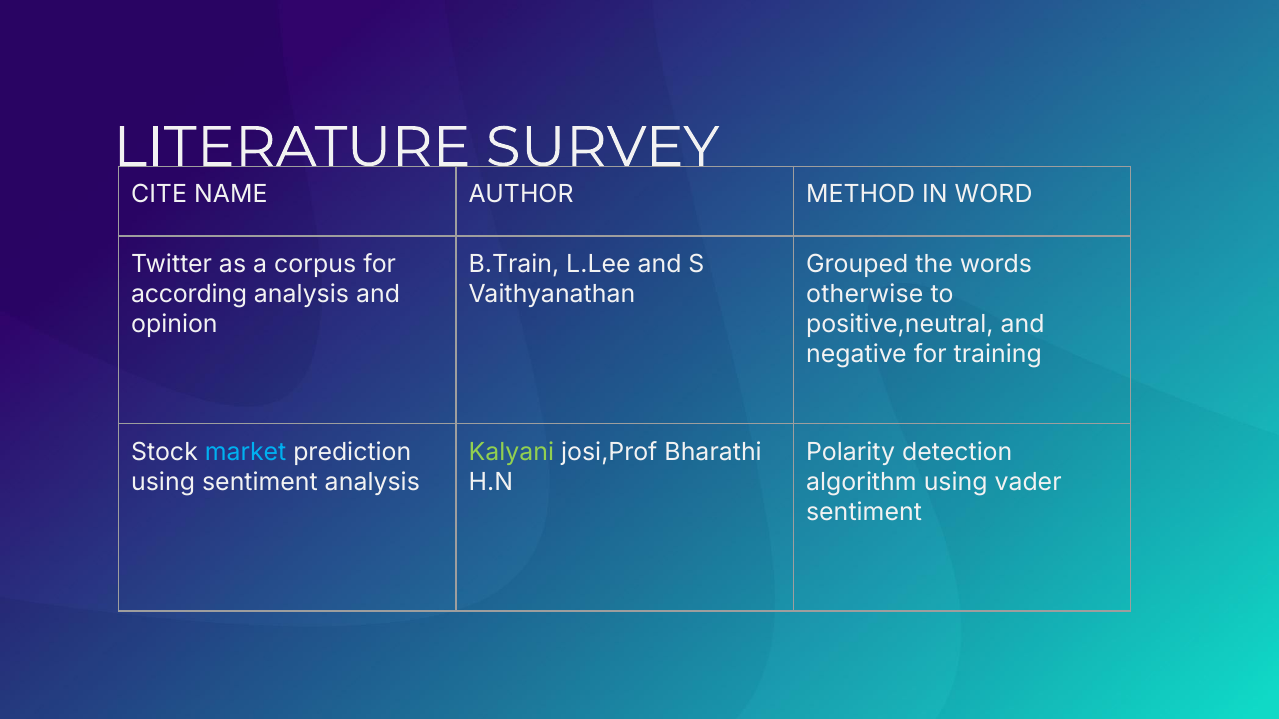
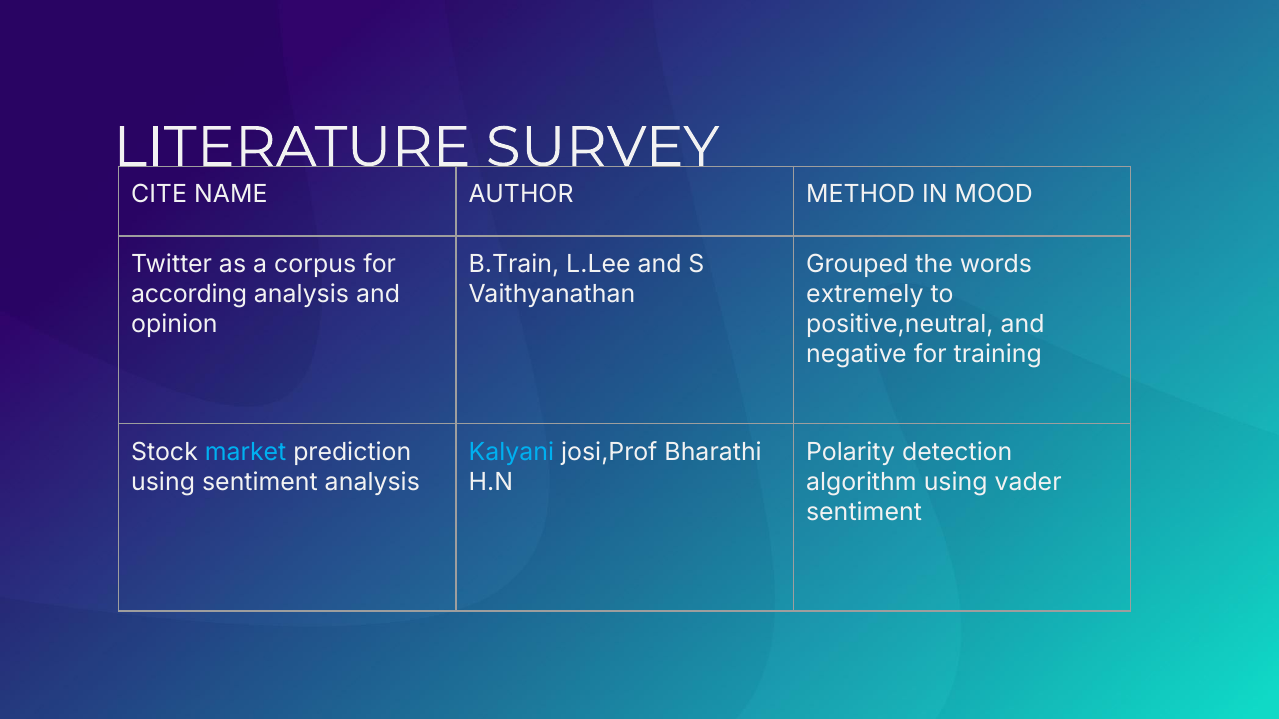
WORD: WORD -> MOOD (994, 195)
otherwise: otherwise -> extremely (865, 295)
Kalyani colour: light green -> light blue (511, 452)
